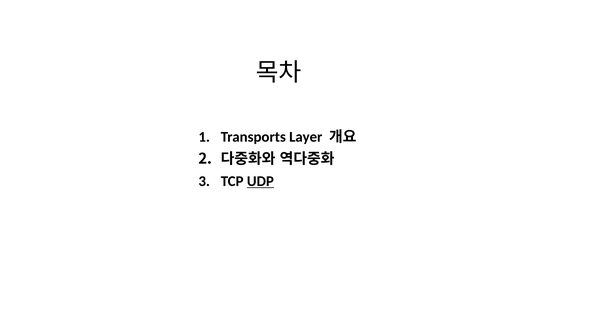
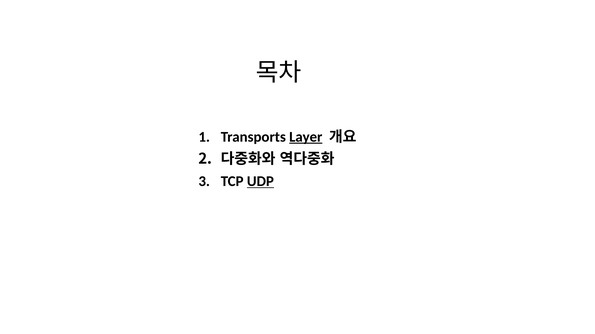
Layer underline: none -> present (306, 137)
